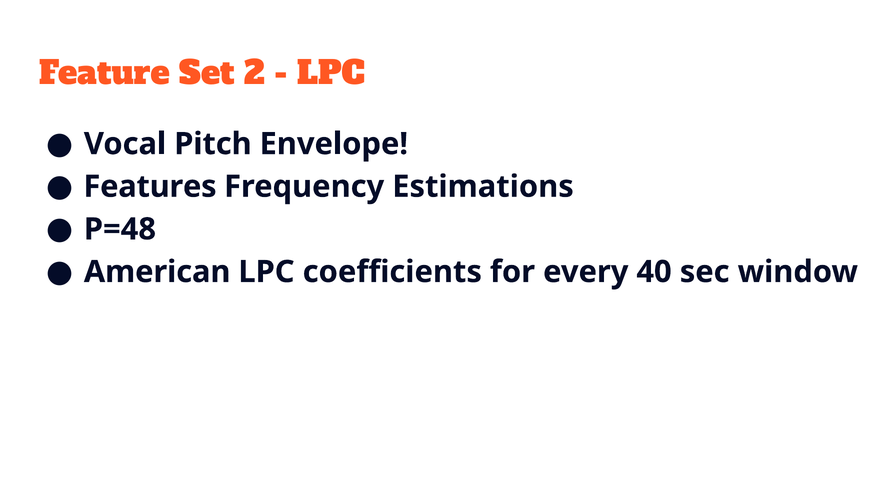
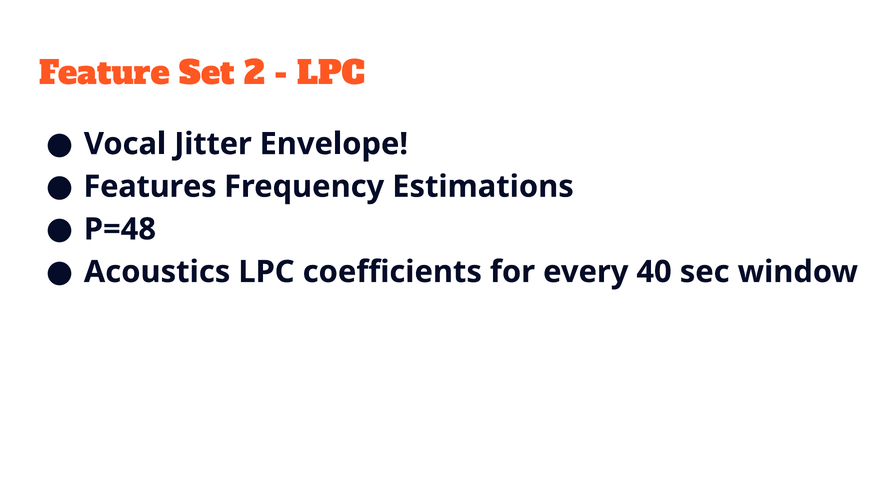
Pitch: Pitch -> Jitter (213, 144)
American: American -> Acoustics (157, 272)
